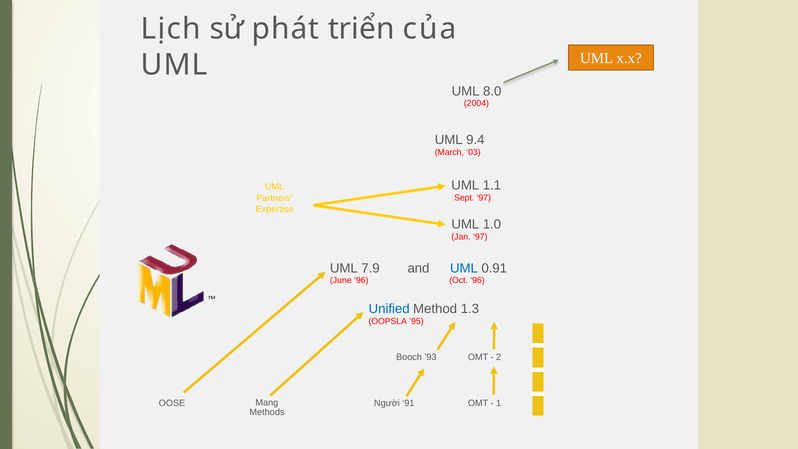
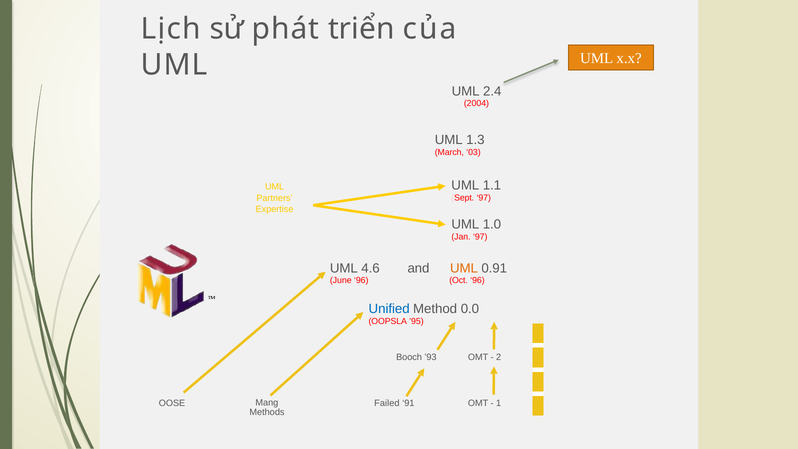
8.0: 8.0 -> 2.4 (492, 91)
9.4: 9.4 -> 1.3 (475, 140)
7.9: 7.9 -> 4.6 (371, 268)
UML colour: blue -> orange (464, 268)
1.3: 1.3 -> 0.0 (470, 309)
Người: Người -> Failed (387, 403)
